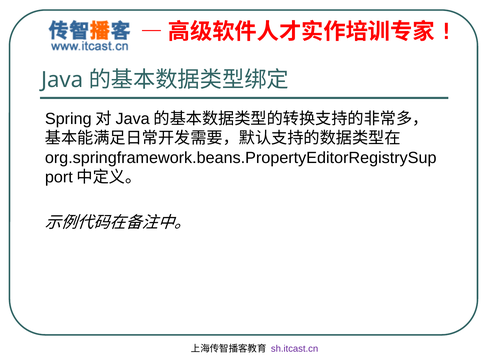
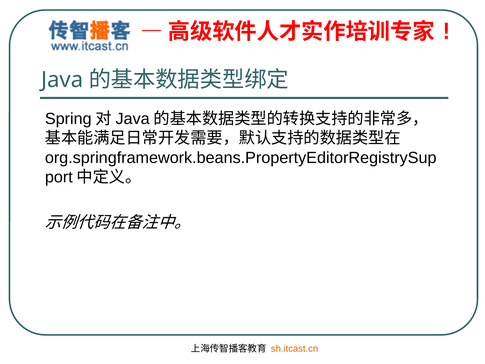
sh.itcast.cn colour: purple -> orange (295, 348)
